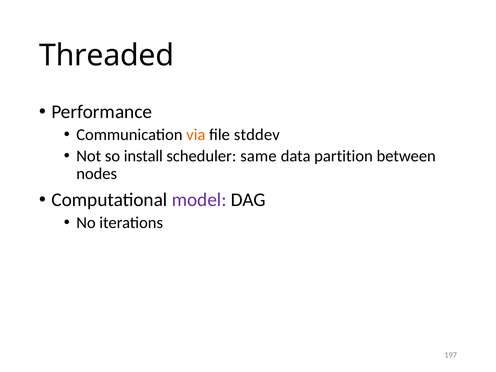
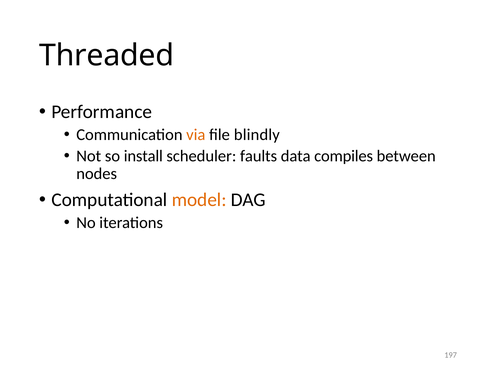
stddev: stddev -> blindly (257, 135)
same: same -> faults (259, 156)
partition: partition -> compiles (344, 156)
model colour: purple -> orange (199, 200)
